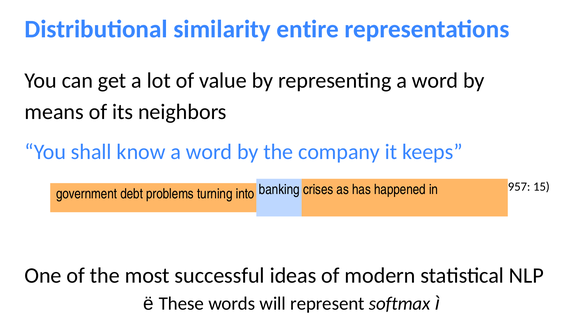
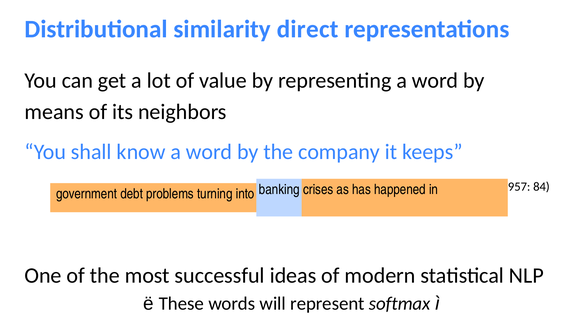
entire: entire -> direct (308, 29)
15: 15 -> 84 (541, 187)
